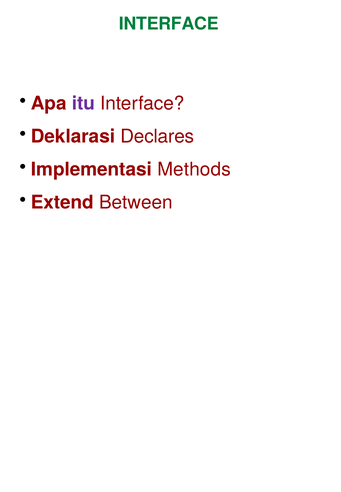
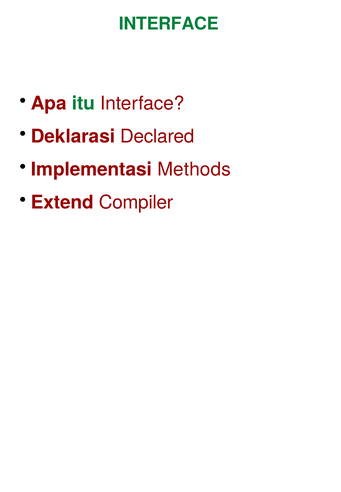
itu colour: purple -> green (83, 103)
Declares: Declares -> Declared (157, 136)
Between: Between -> Compiler (136, 203)
